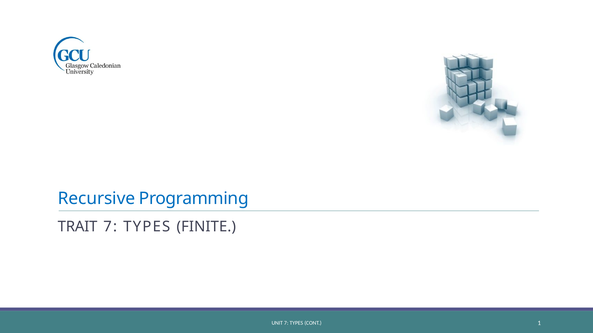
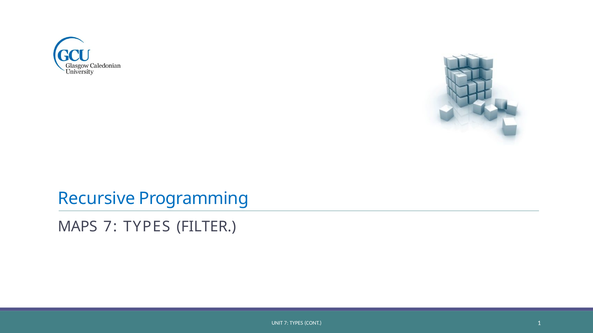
TRAIT: TRAIT -> MAPS (78, 227)
FINITE: FINITE -> FILTER (206, 227)
